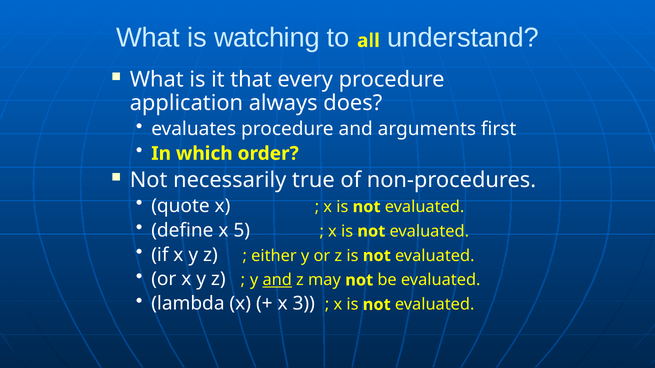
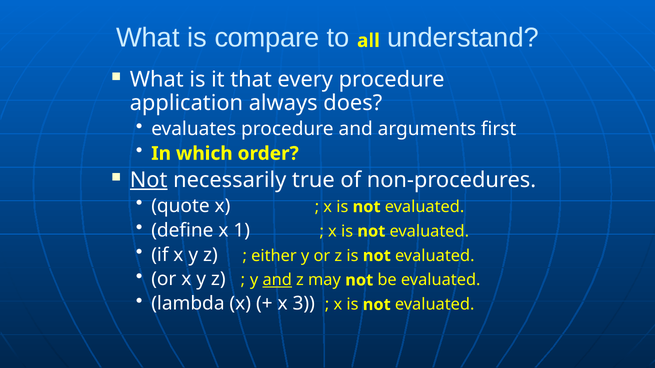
watching: watching -> compare (267, 38)
Not underline: none -> present (149, 180)
5: 5 -> 1 (242, 231)
